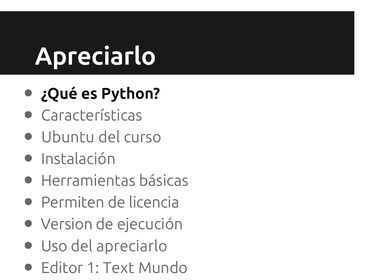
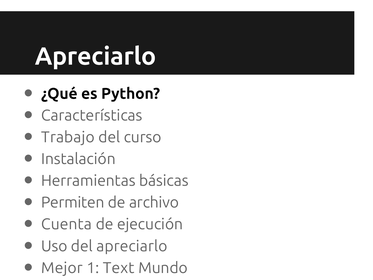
Ubuntu: Ubuntu -> Trabajo (68, 137)
licencia: licencia -> archivo (154, 202)
Version: Version -> Cuenta (67, 224)
Editor: Editor -> Mejor (62, 268)
